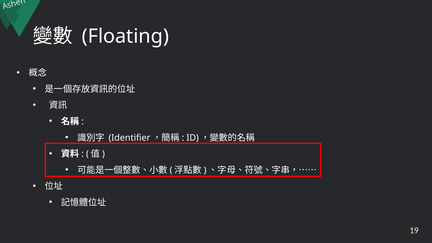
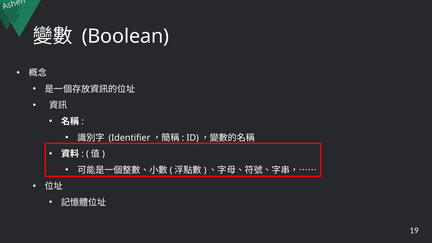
Floating: Floating -> Boolean (125, 36)
